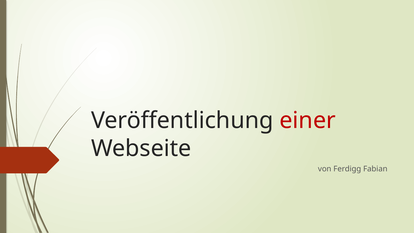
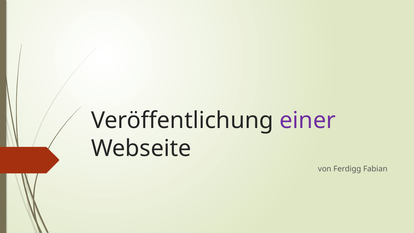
einer colour: red -> purple (308, 120)
